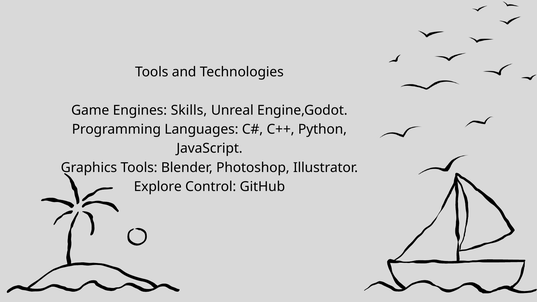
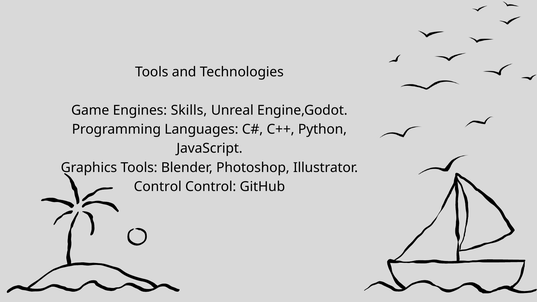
Explore: Explore -> Control (158, 187)
